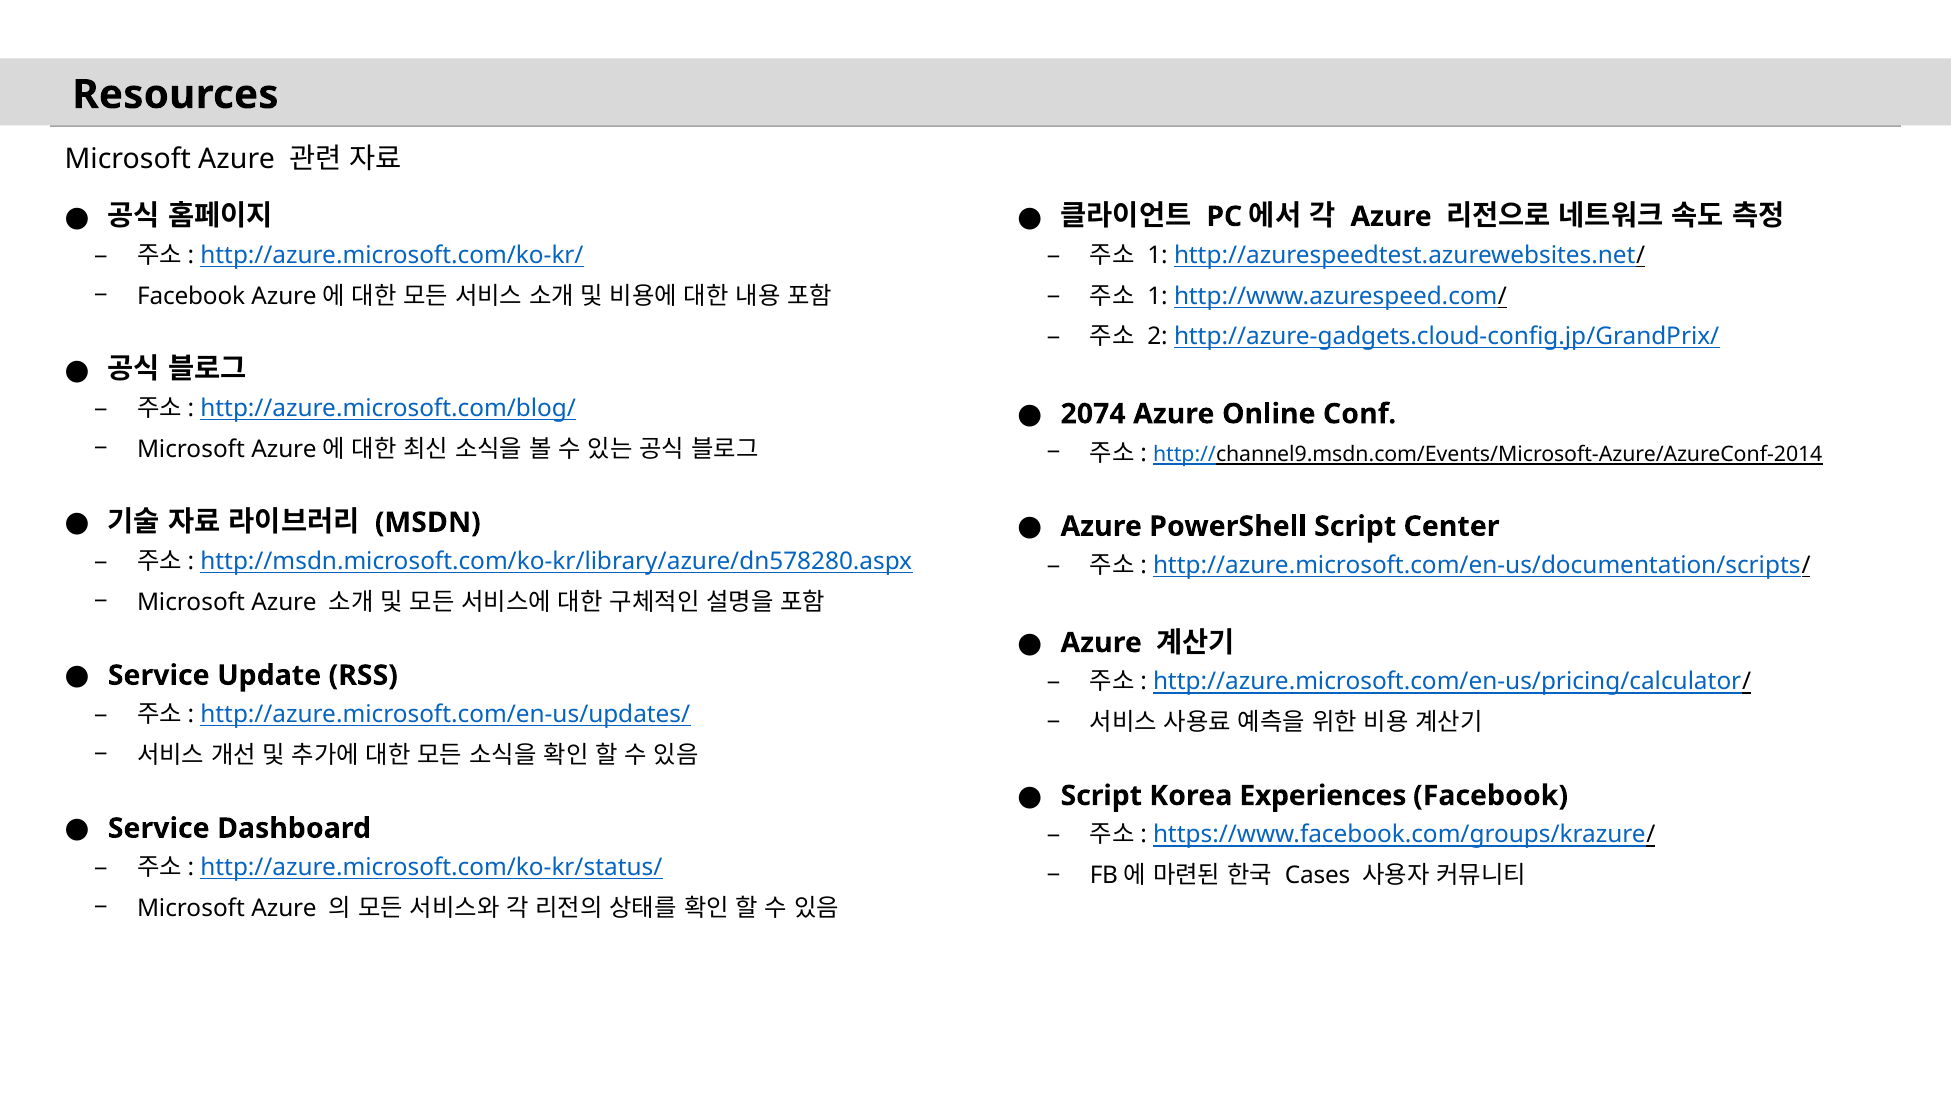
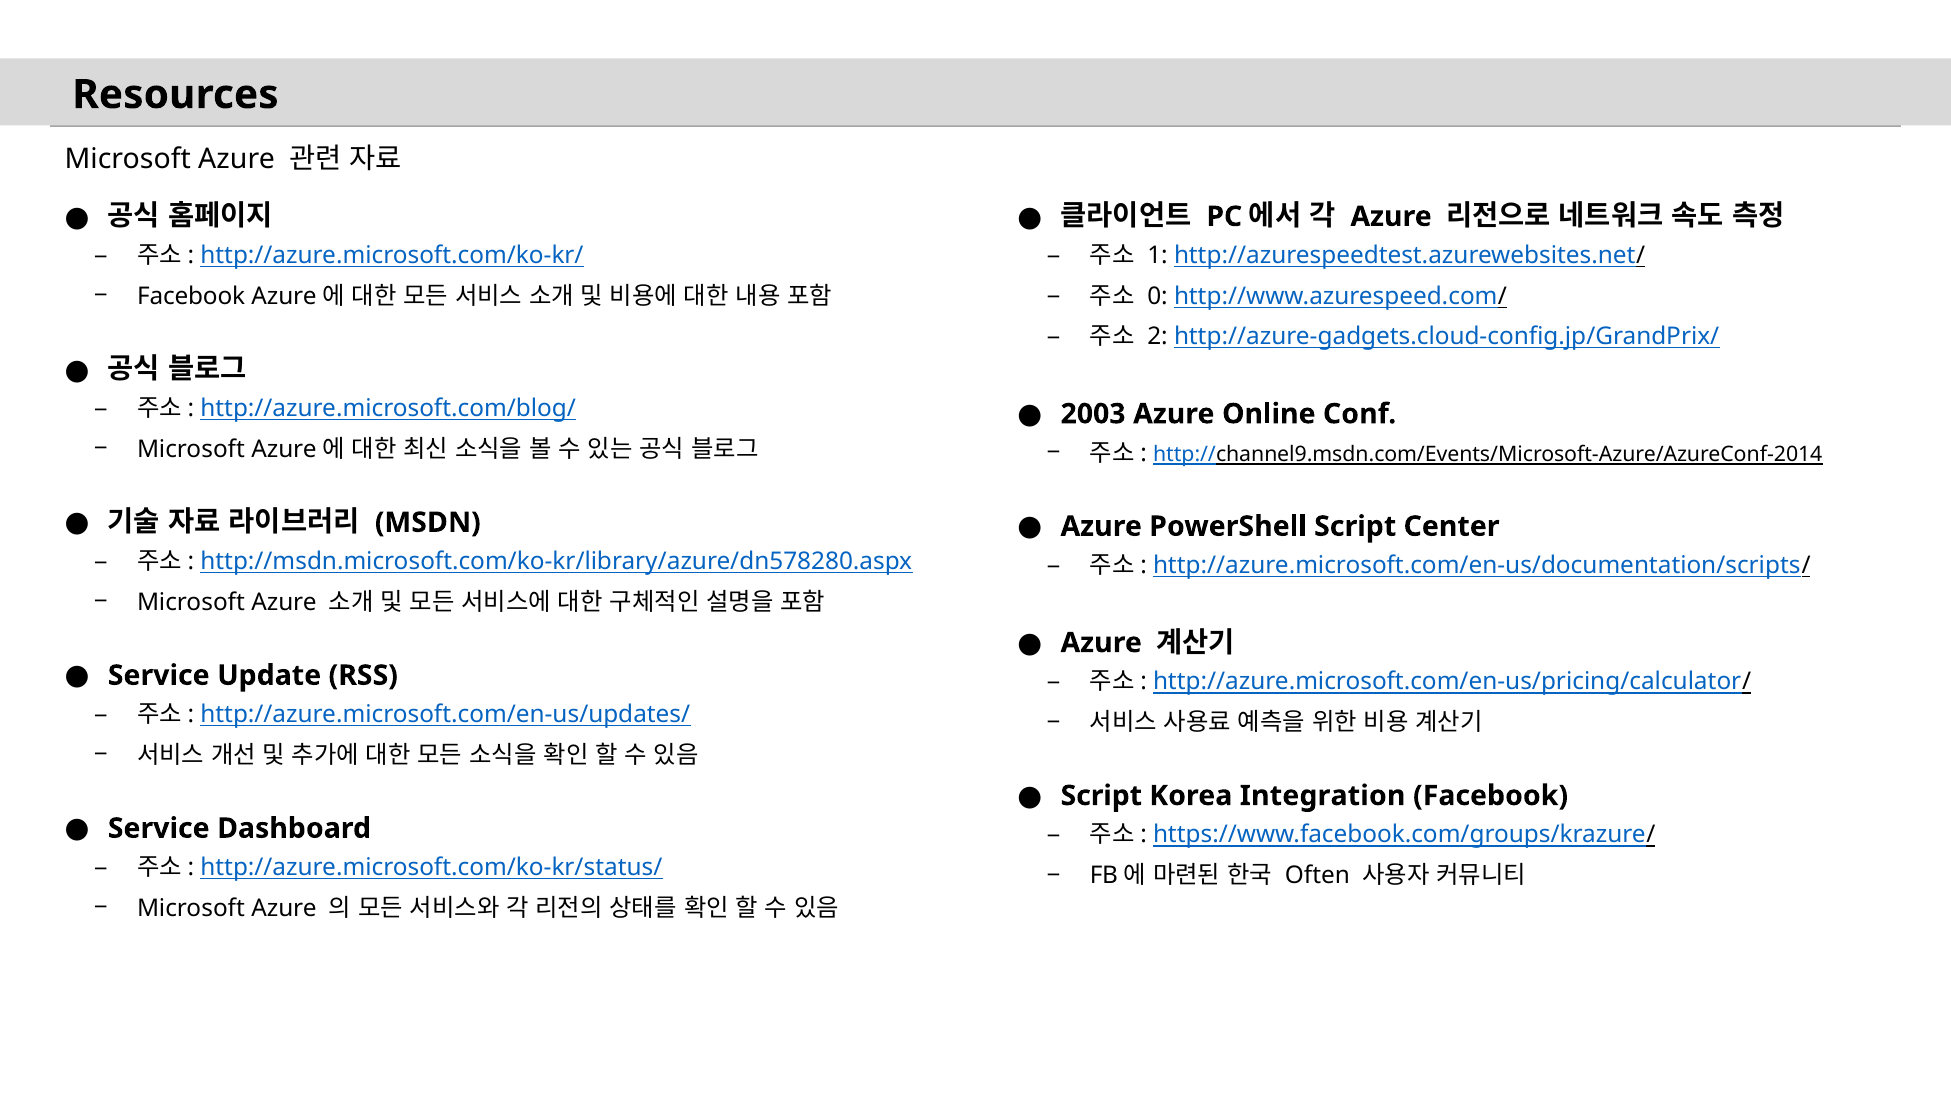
1: 1 -> 0 (1157, 296)
2074: 2074 -> 2003 (1093, 414)
Experiences: Experiences -> Integration (1323, 796)
Cases: Cases -> Often (1317, 876)
